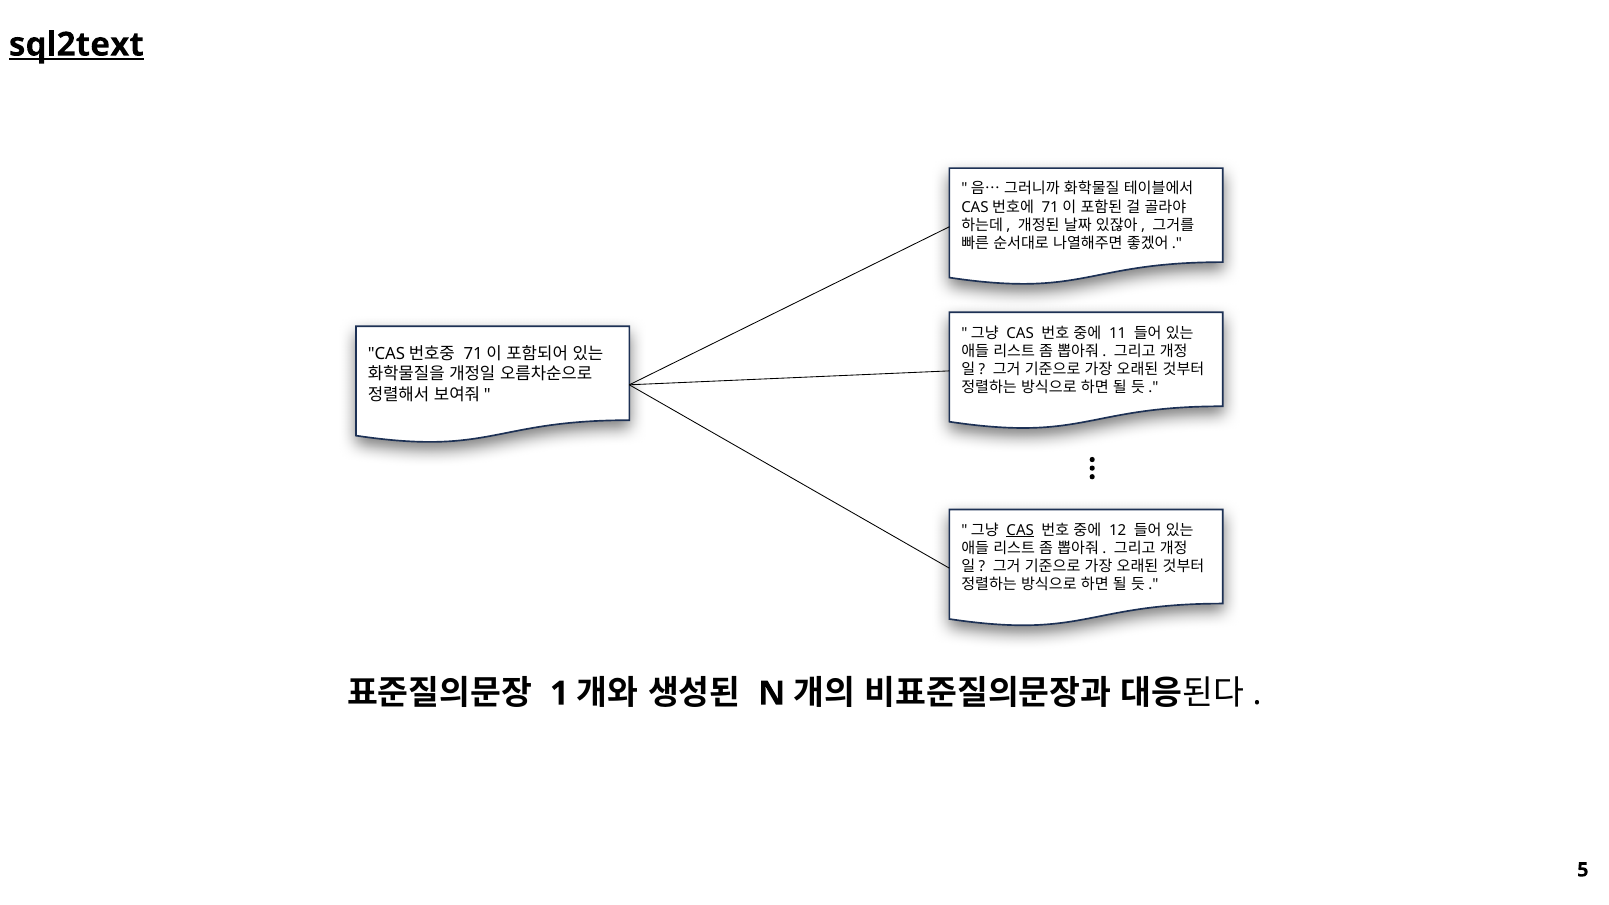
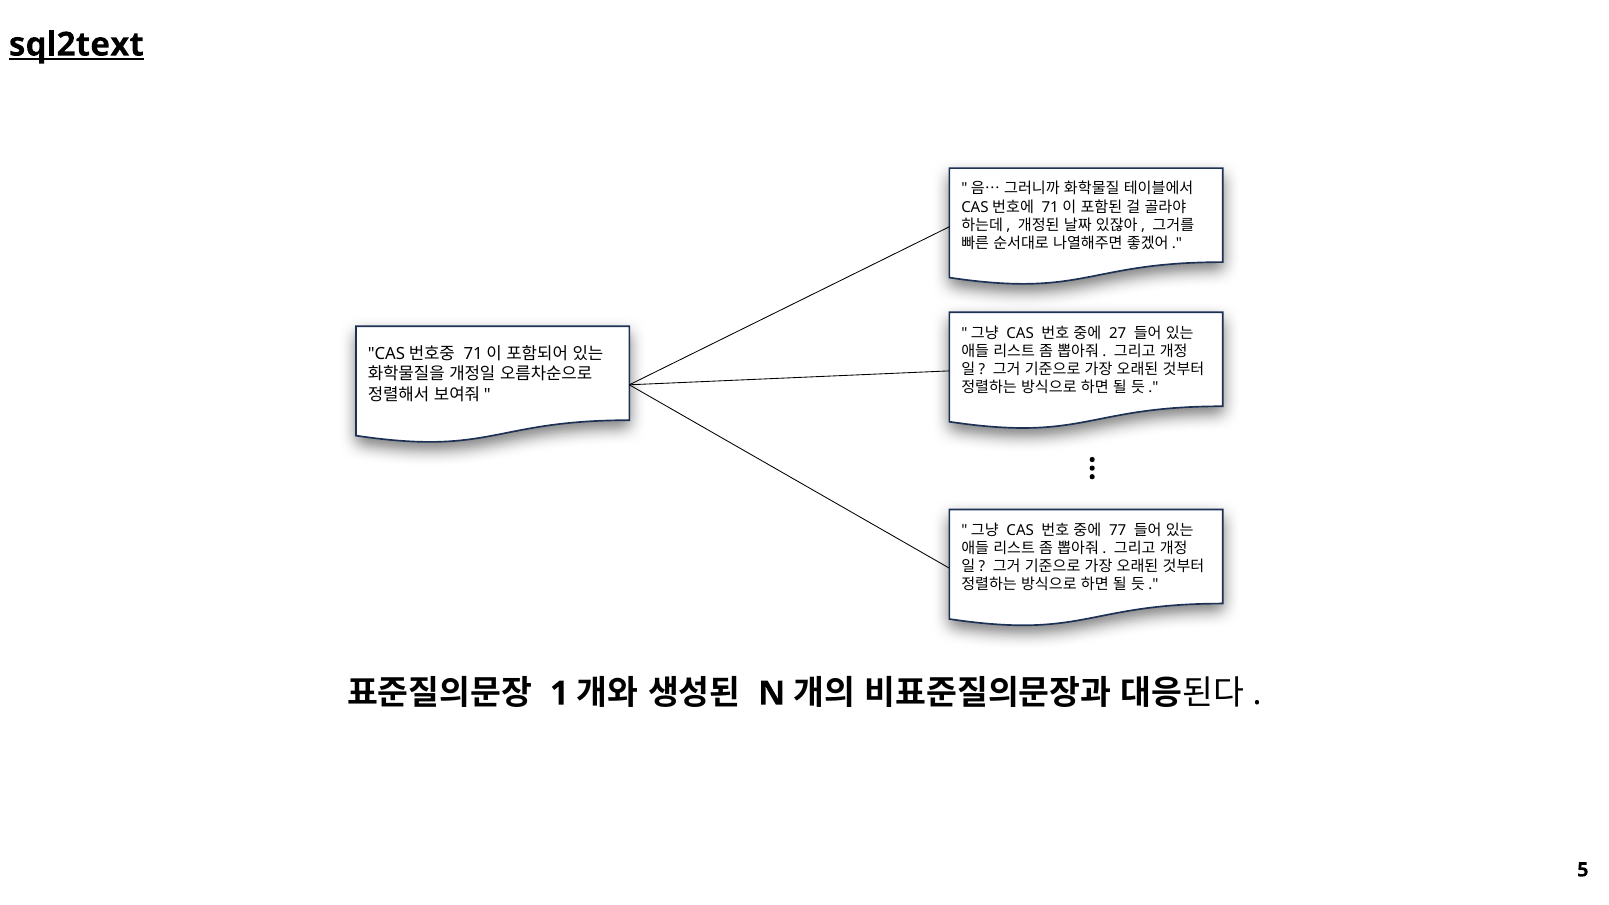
11: 11 -> 27 (1118, 333)
CAS underline: present -> none (1020, 530)
12: 12 -> 77 (1118, 530)
